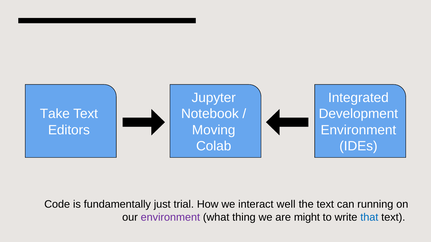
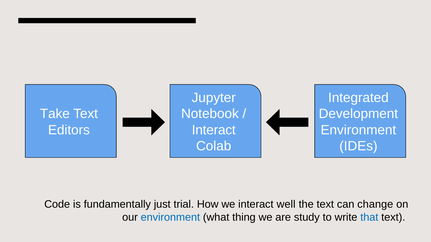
Moving: Moving -> Interact (214, 130)
running: running -> change (375, 205)
environment colour: purple -> blue (170, 218)
might: might -> study (307, 218)
